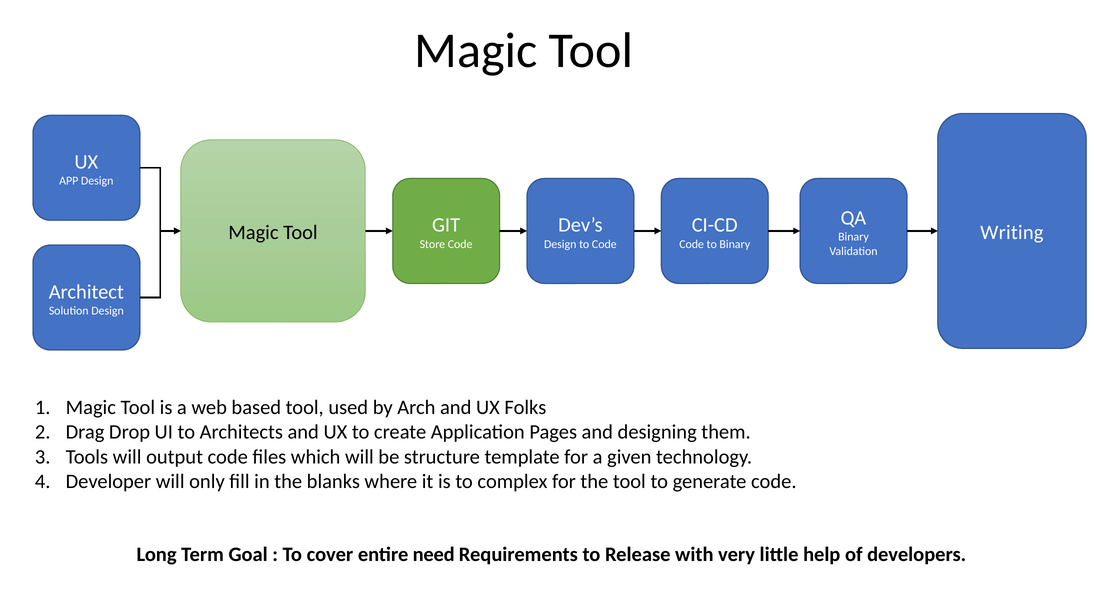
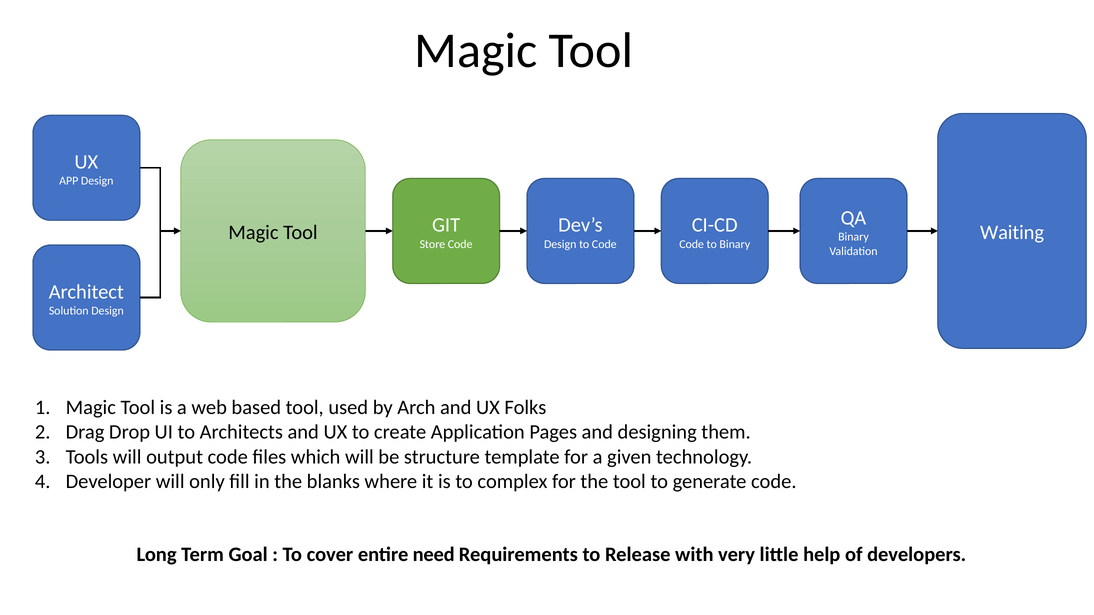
Writing: Writing -> Waiting (1012, 232)
